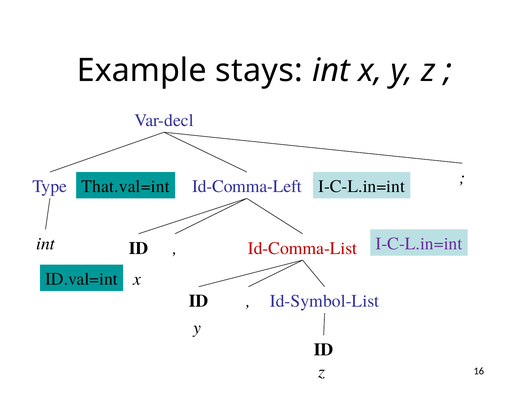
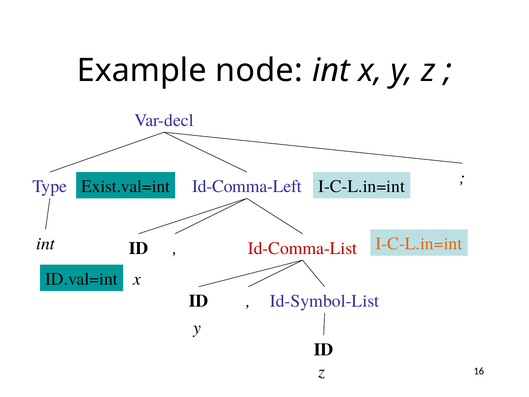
stays: stays -> node (259, 71)
That.val=int: That.val=int -> Exist.val=int (126, 186)
I-C-L.in=int colour: purple -> orange (419, 244)
